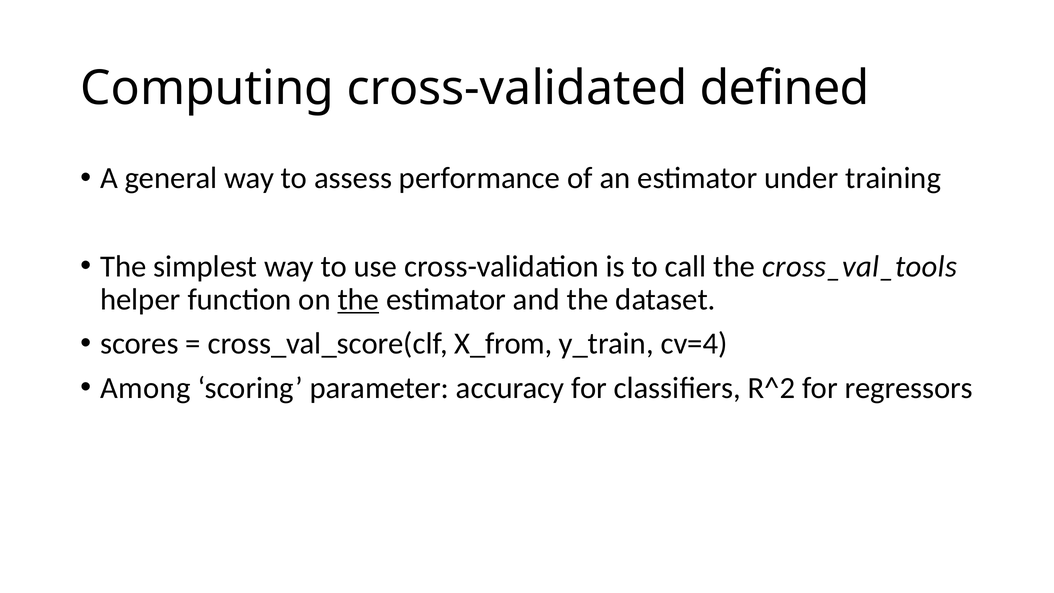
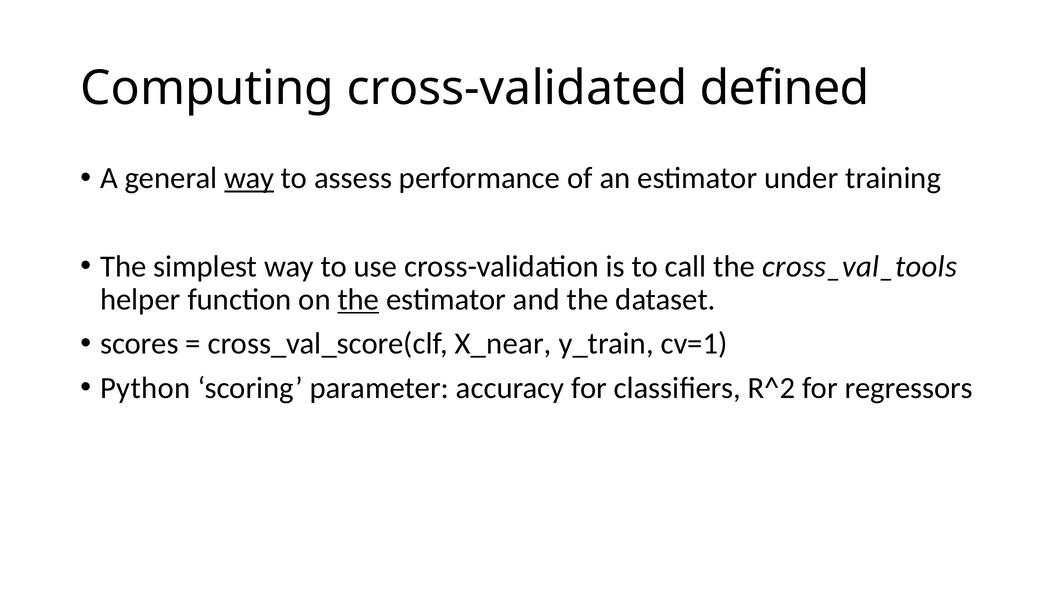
way underline: none -> present (249, 178)
X_from: X_from -> X_near (503, 344)
cv=4: cv=4 -> cv=1 (694, 344)
Among: Among -> Python (145, 388)
